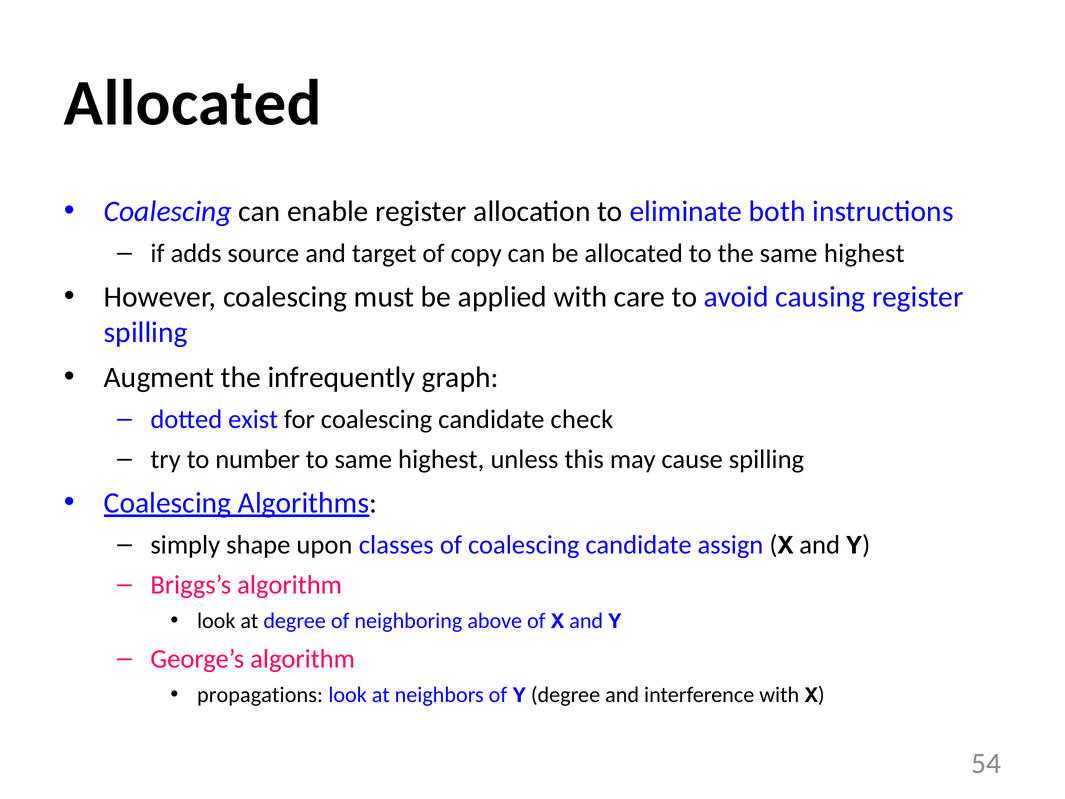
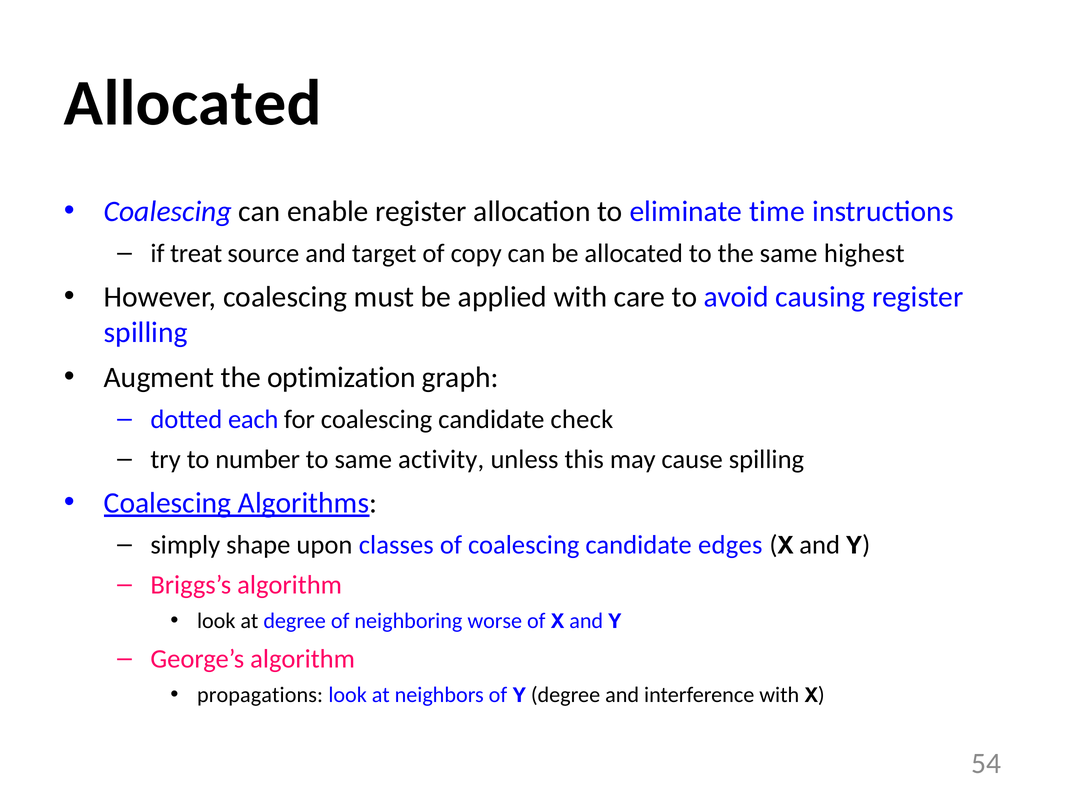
both: both -> time (777, 212)
adds: adds -> treat (196, 253)
infrequently: infrequently -> optimization (341, 377)
exist: exist -> each (253, 419)
to same highest: highest -> activity (441, 459)
assign: assign -> edges (730, 545)
above: above -> worse (495, 621)
